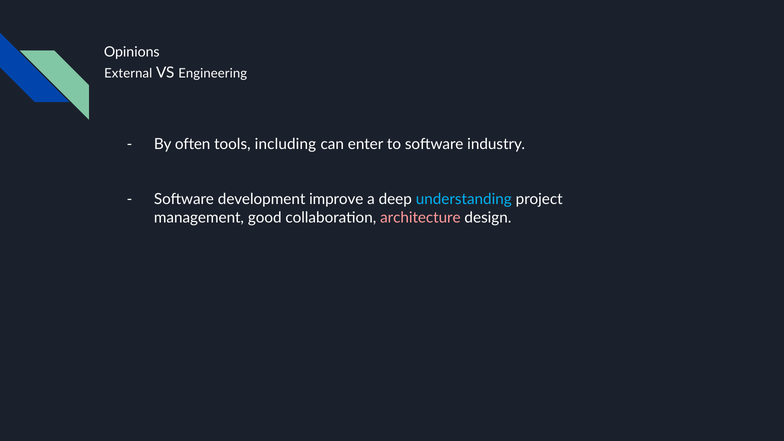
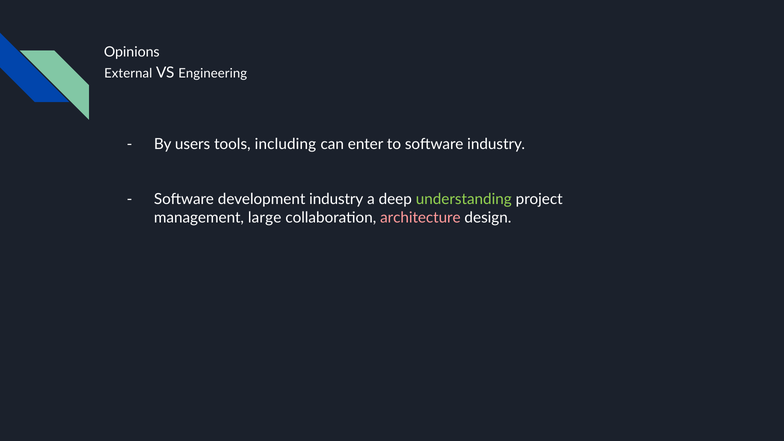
often: often -> users (193, 144)
development improve: improve -> industry (336, 199)
understanding colour: light blue -> light green (464, 199)
good: good -> large (265, 218)
